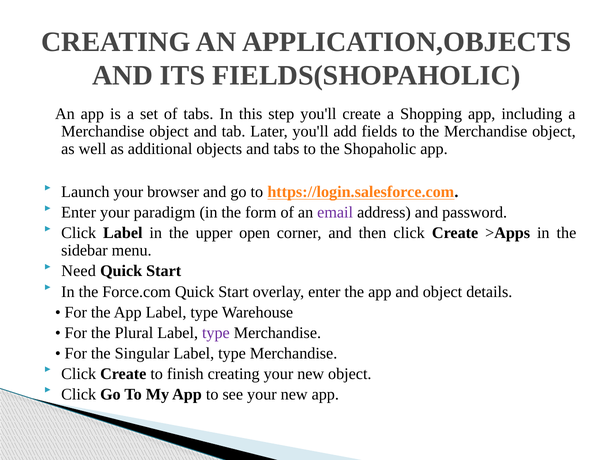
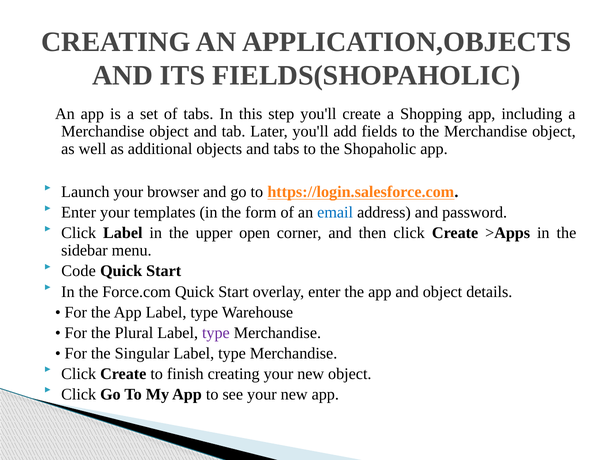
paradigm: paradigm -> templates (165, 212)
email colour: purple -> blue (335, 212)
Need: Need -> Code (79, 271)
